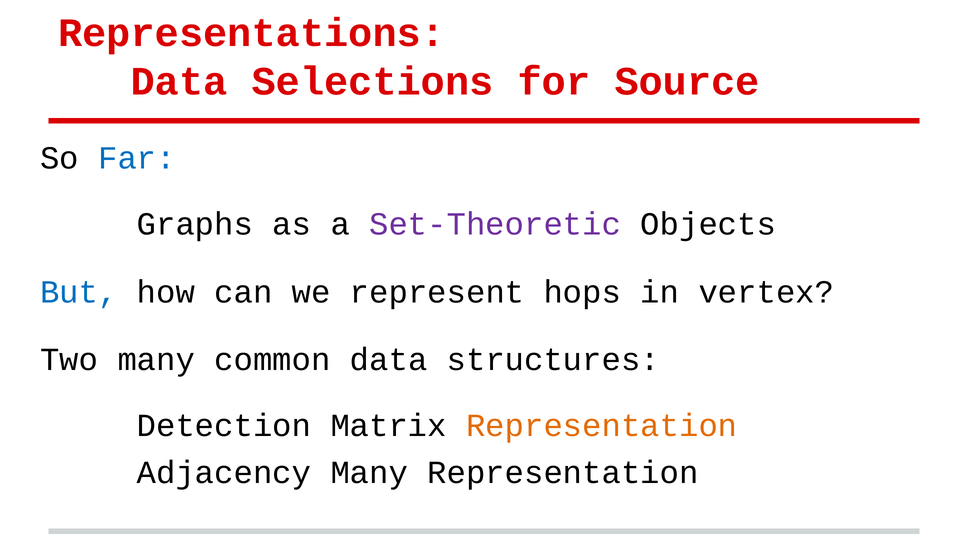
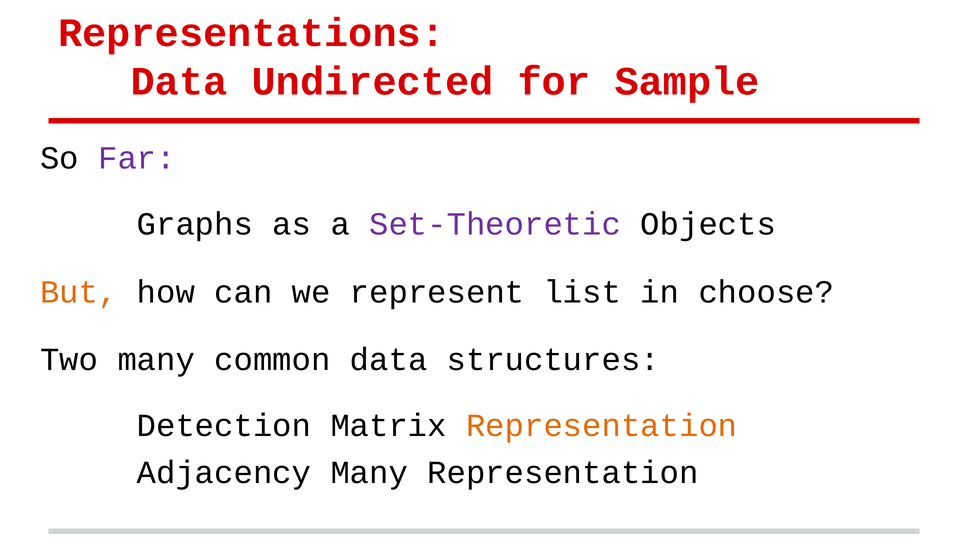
Selections: Selections -> Undirected (373, 81)
Source: Source -> Sample (687, 81)
Far colour: blue -> purple (137, 158)
But colour: blue -> orange (79, 292)
hops: hops -> list (582, 292)
vertex: vertex -> choose (766, 292)
